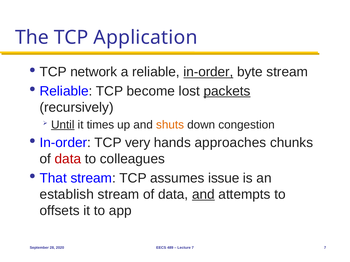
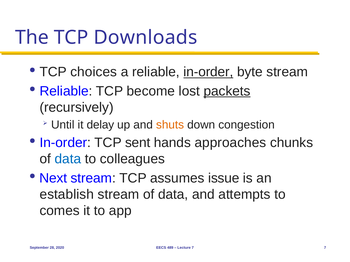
Application: Application -> Downloads (145, 37)
network: network -> choices (94, 72)
Until underline: present -> none (63, 125)
times: times -> delay (100, 125)
very: very -> sent (138, 143)
data colour: red -> blue (68, 159)
That: That -> Next (53, 178)
and underline: present -> none (203, 195)
offsets: offsets -> comes (60, 211)
